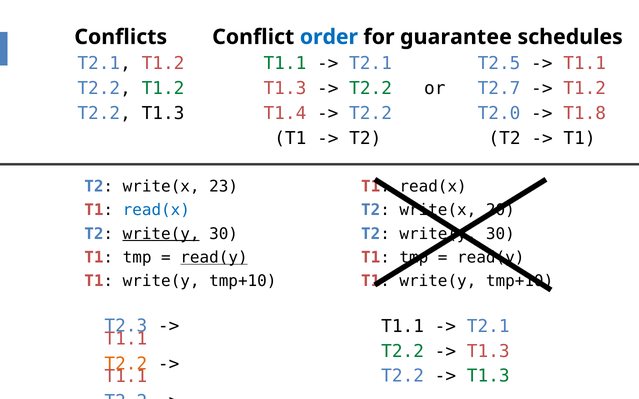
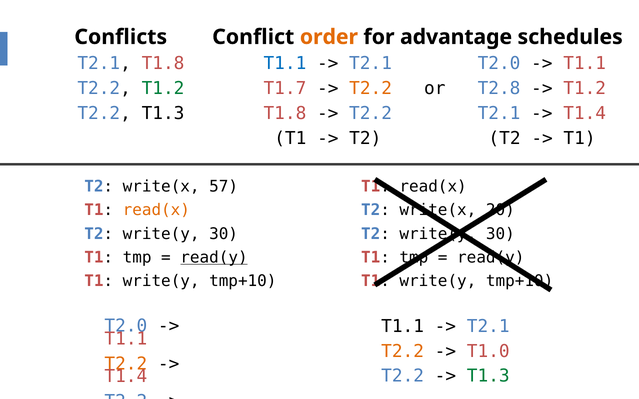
order colour: blue -> orange (329, 37)
guarantee: guarantee -> advantage (456, 37)
T2.1 T1.2: T1.2 -> T1.8 (163, 64)
T1.1 colour: green -> blue (285, 64)
T2.1 T2.5: T2.5 -> T2.0 (499, 64)
T1.3: T1.3 -> T1.7 (285, 89)
T2.2 colour: green -> orange (371, 89)
T2.7: T2.7 -> T2.8 (499, 89)
T1.4: T1.4 -> T1.8 (285, 114)
T2.2 T2.0: T2.0 -> T2.1 (499, 114)
T1.8: T1.8 -> T1.4 (585, 114)
23: 23 -> 57 (224, 187)
read(x colour: blue -> orange (156, 210)
write(y underline: present -> none (161, 234)
T2.3: T2.3 -> T2.0 (126, 326)
T2.2 colour: green -> orange (403, 352)
T1.3: T1.3 -> T1.0 (488, 352)
T1.1: T1.1 -> T1.4 (126, 377)
